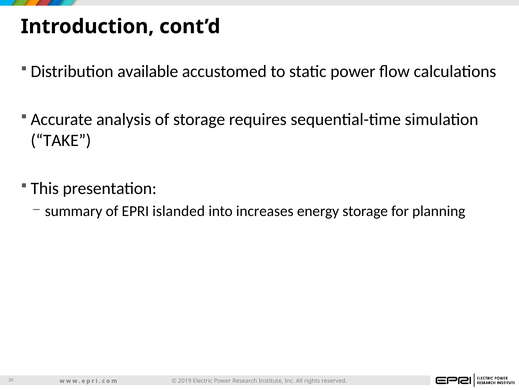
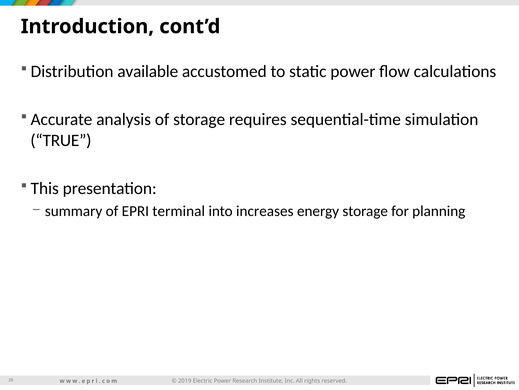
TAKE: TAKE -> TRUE (61, 140)
islanded: islanded -> terminal (179, 211)
